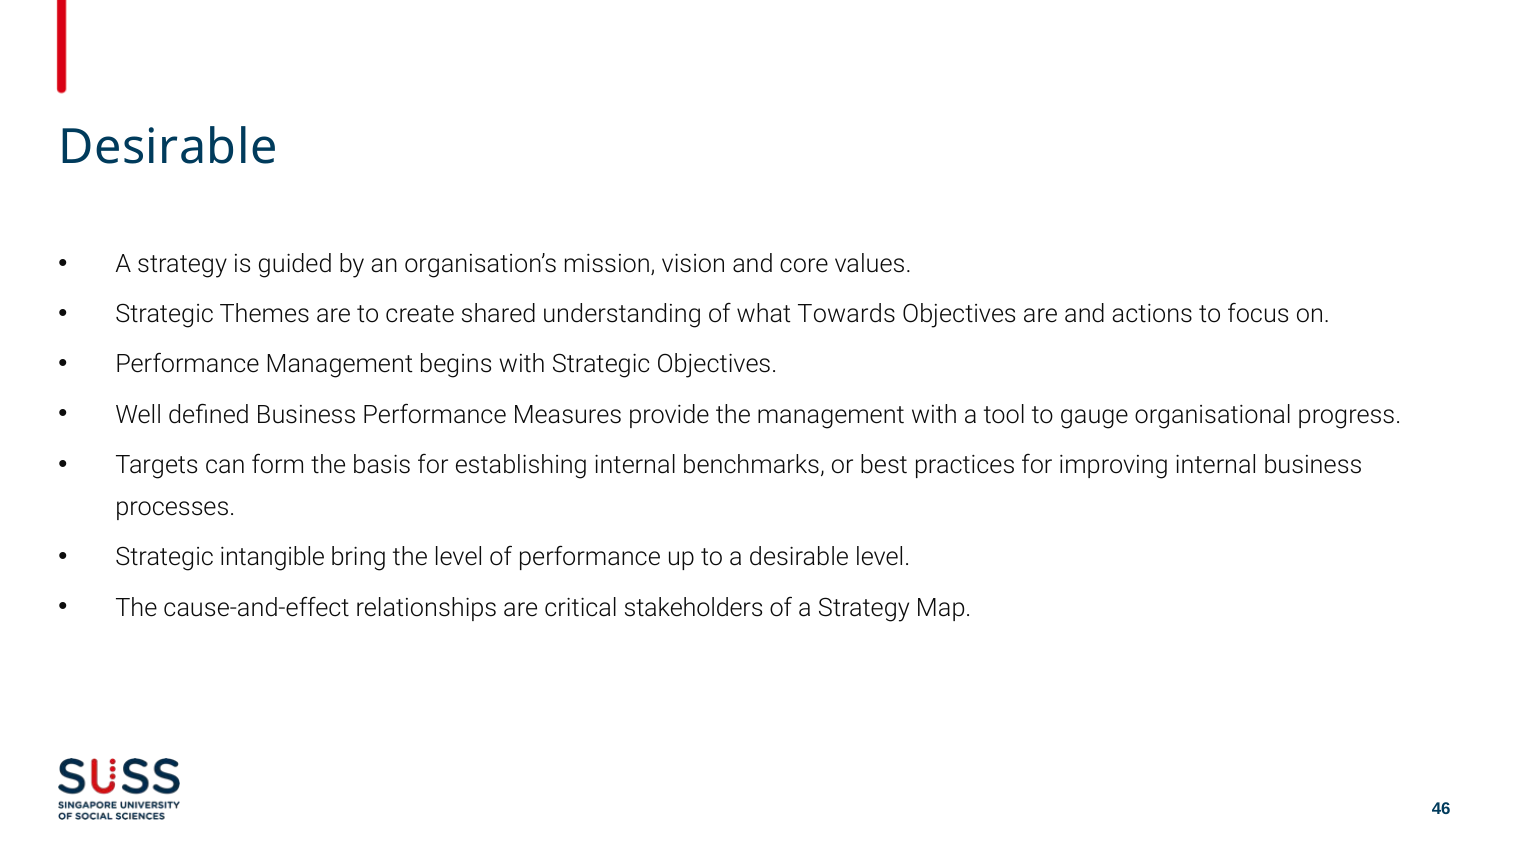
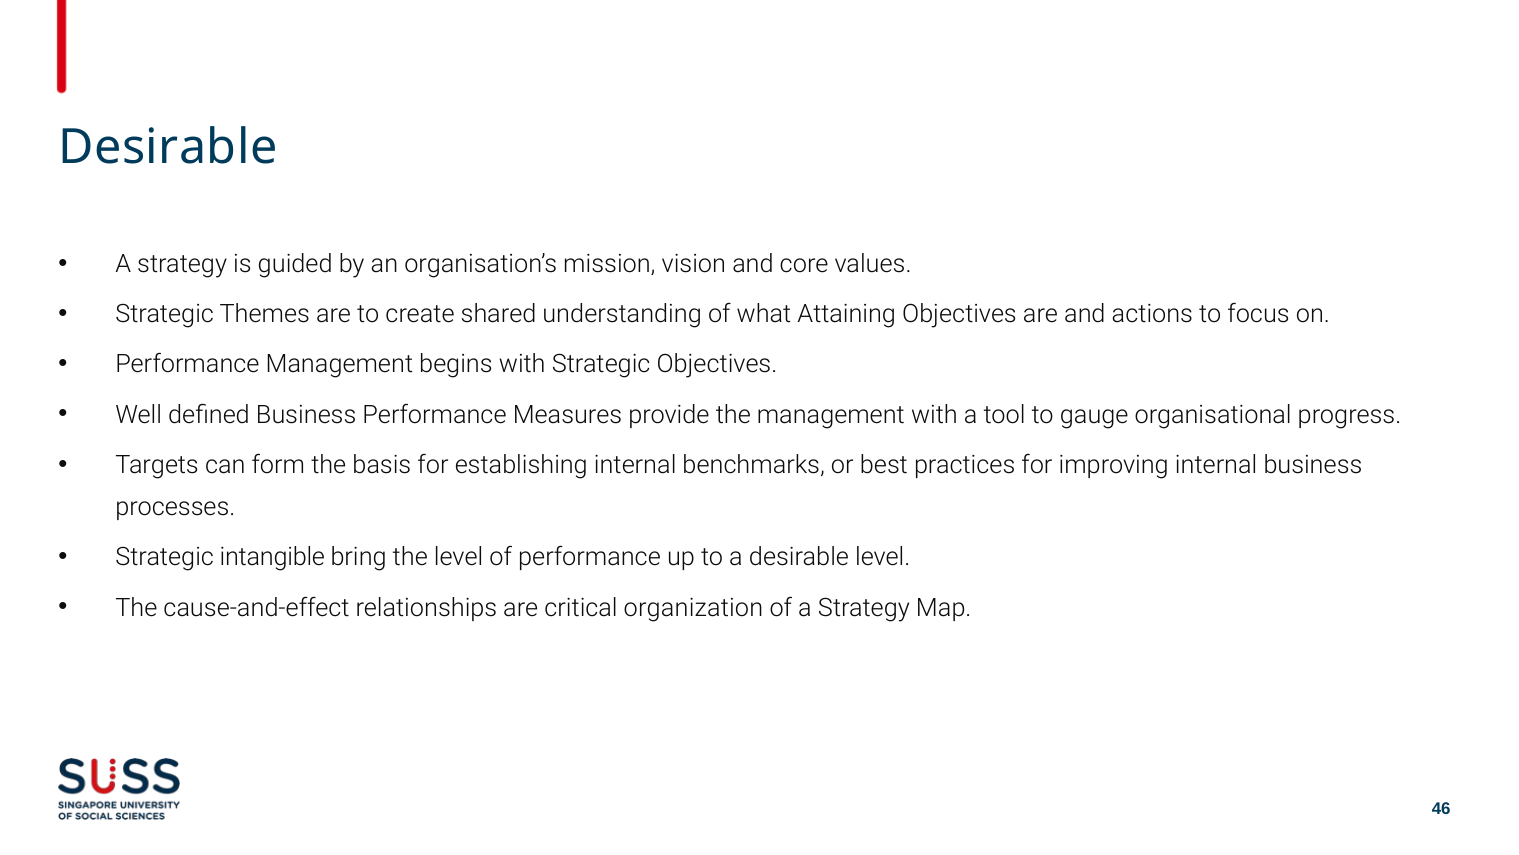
Towards: Towards -> Attaining (847, 314)
stakeholders: stakeholders -> organization (693, 607)
